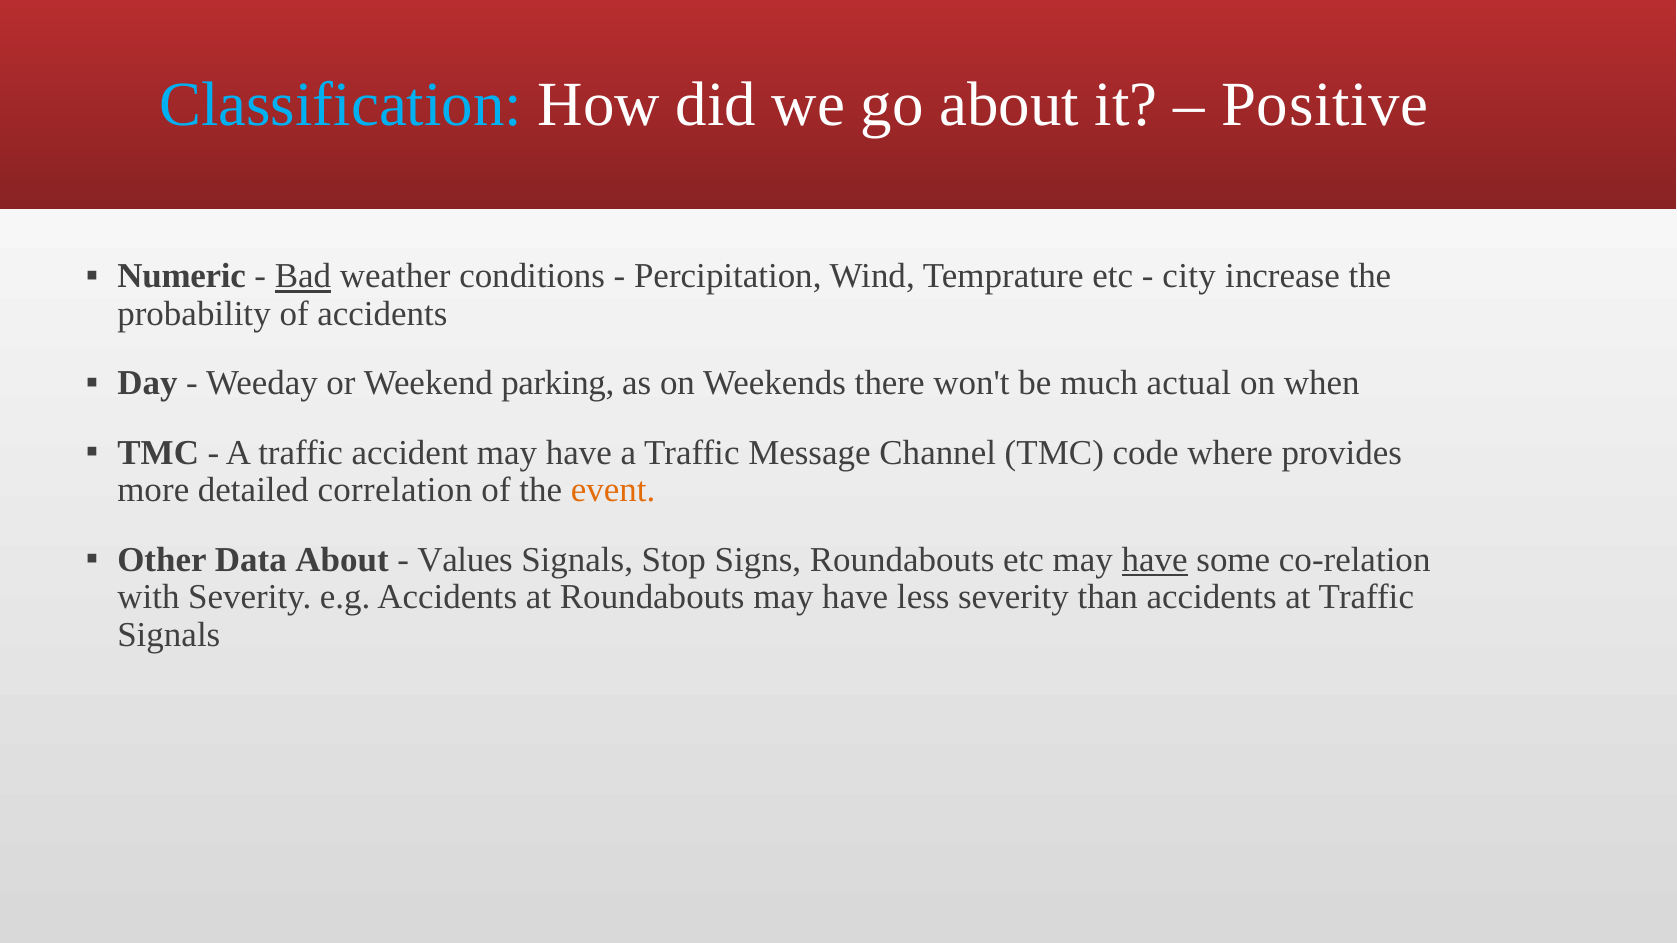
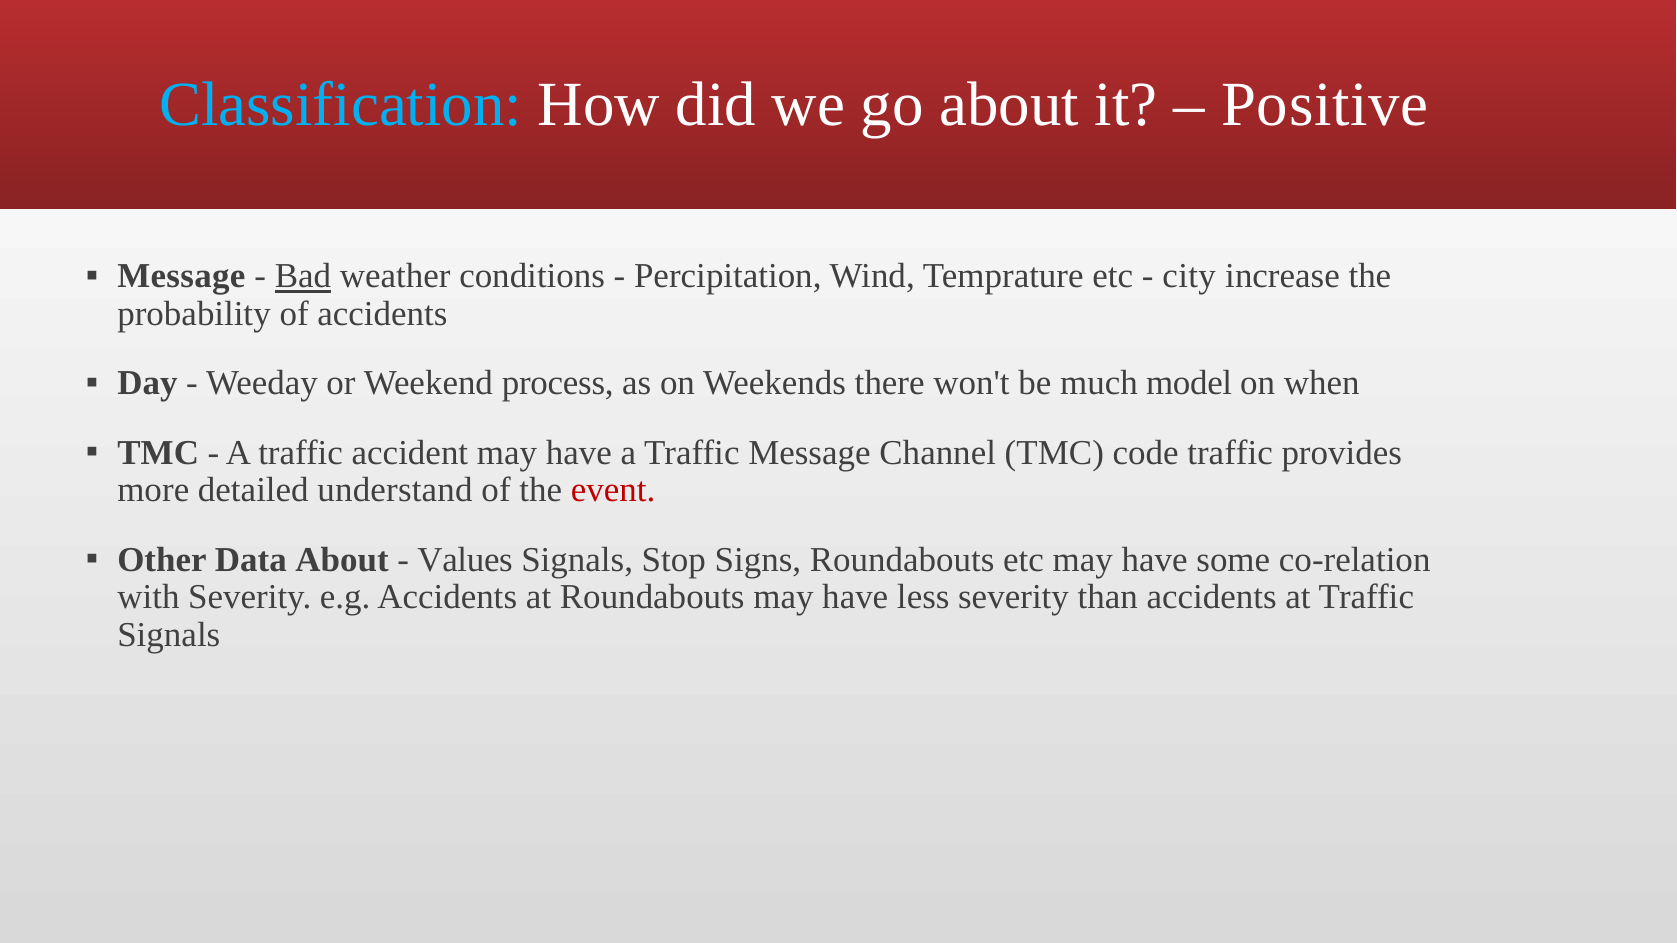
Numeric: Numeric -> Message (181, 277)
parking: parking -> process (558, 384)
actual: actual -> model (1189, 384)
code where: where -> traffic (1230, 453)
correlation: correlation -> understand (395, 491)
event colour: orange -> red (613, 491)
have underline: present -> none (1155, 560)
